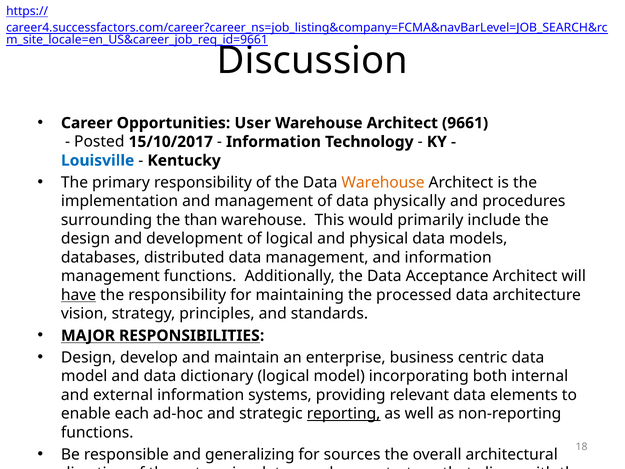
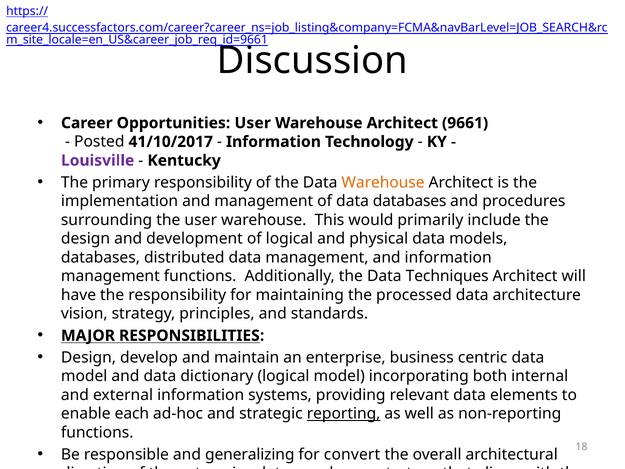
15/10/2017: 15/10/2017 -> 41/10/2017 (171, 142)
Louisville colour: blue -> purple (98, 160)
data physically: physically -> databases (410, 201)
the than: than -> user (201, 220)
Acceptance: Acceptance -> Techniques (447, 276)
have underline: present -> none (79, 295)
sources: sources -> convert (352, 454)
